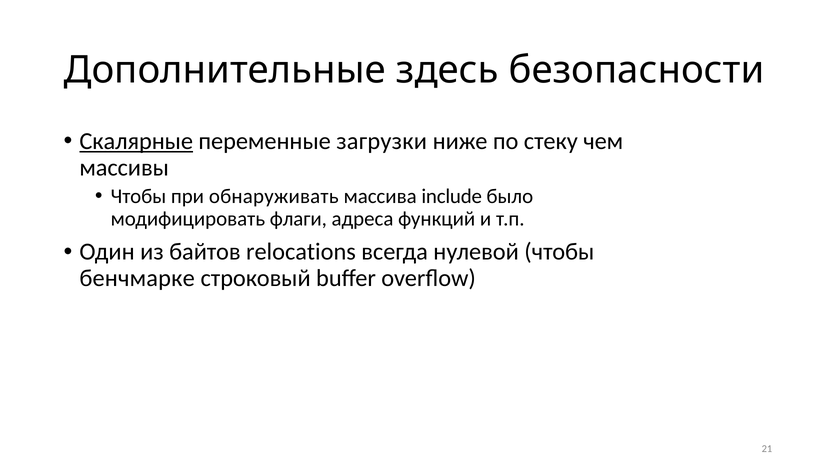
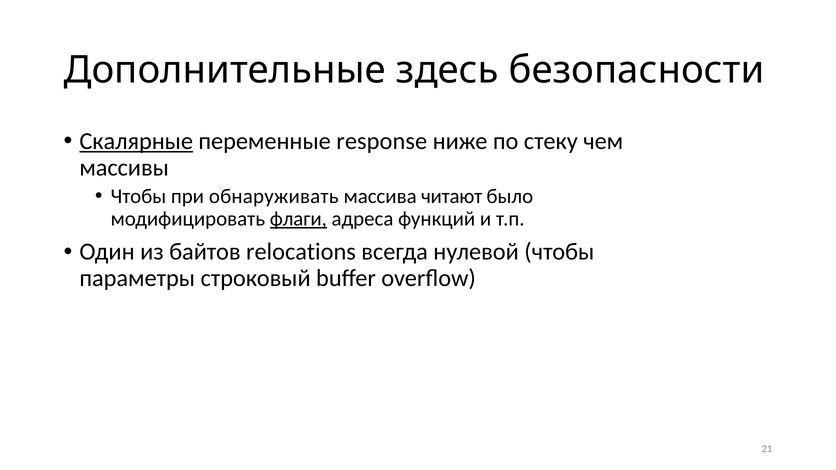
загрузки: загрузки -> response (382, 141)
include: include -> читают (452, 196)
флаги underline: none -> present (298, 219)
бенчмарке: бенчмарке -> параметры (137, 278)
